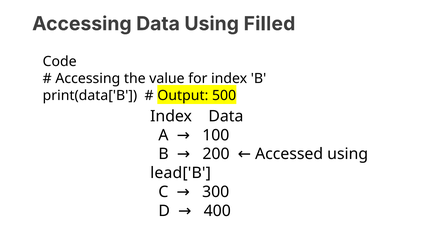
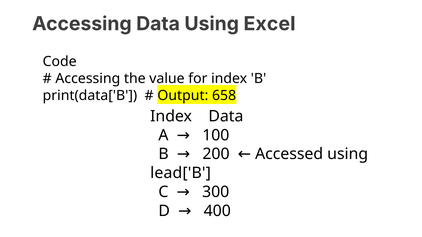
Filled: Filled -> Excel (269, 24)
500: 500 -> 658 (224, 96)
